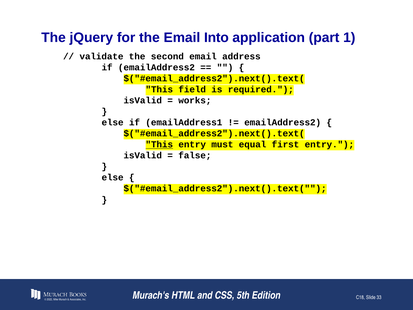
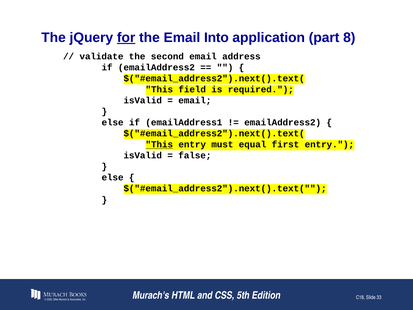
for underline: none -> present (126, 38)
1: 1 -> 8 (349, 38)
works: works -> email (195, 100)
